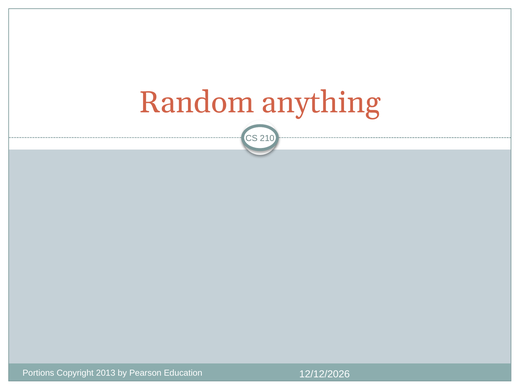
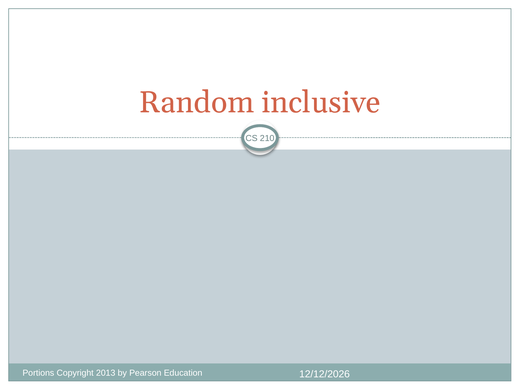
anything: anything -> inclusive (321, 103)
